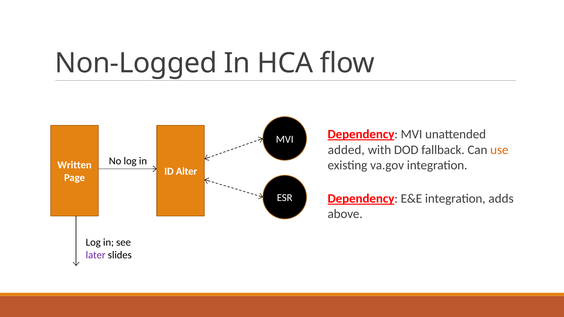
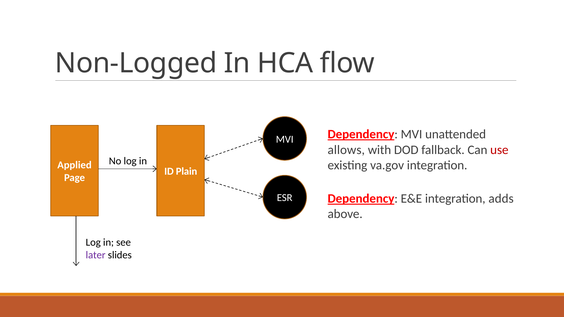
added: added -> allows (346, 150)
use colour: orange -> red (499, 150)
Written: Written -> Applied (75, 165)
Alter: Alter -> Plain (187, 172)
